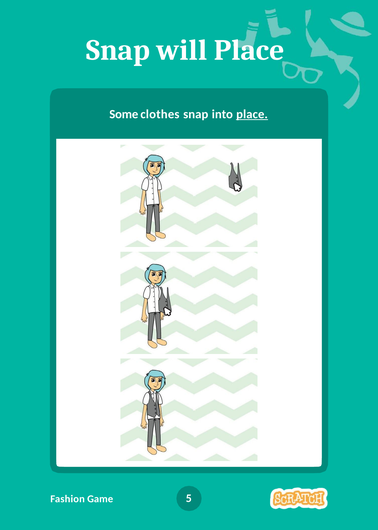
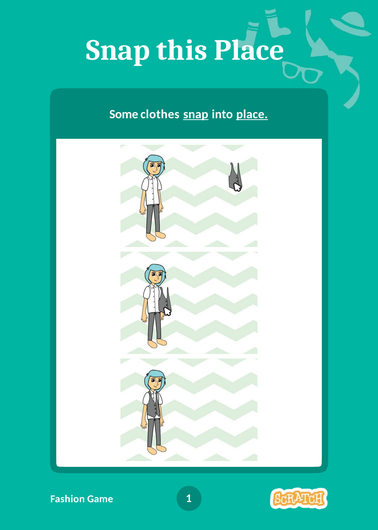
will: will -> this (182, 50)
snap underline: none -> present (196, 114)
5: 5 -> 1 (189, 498)
